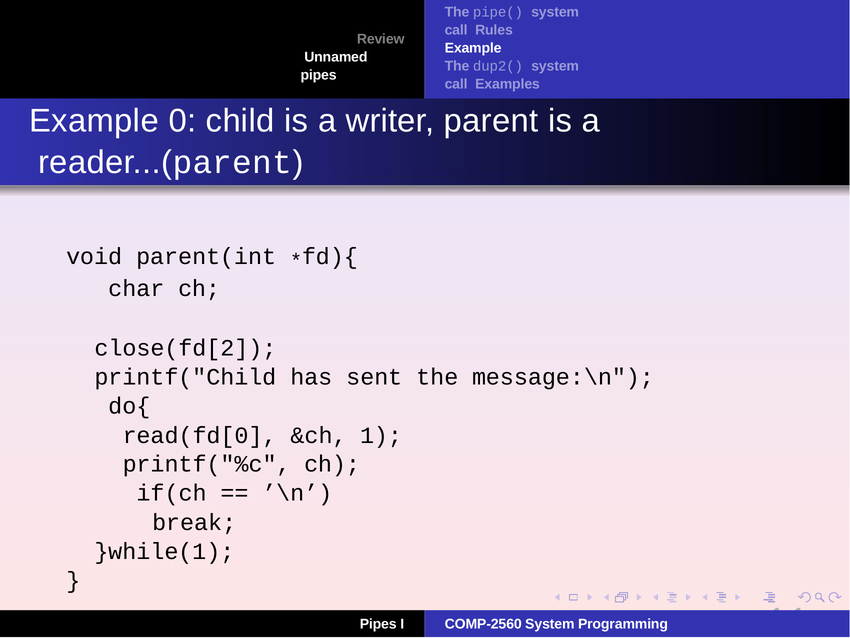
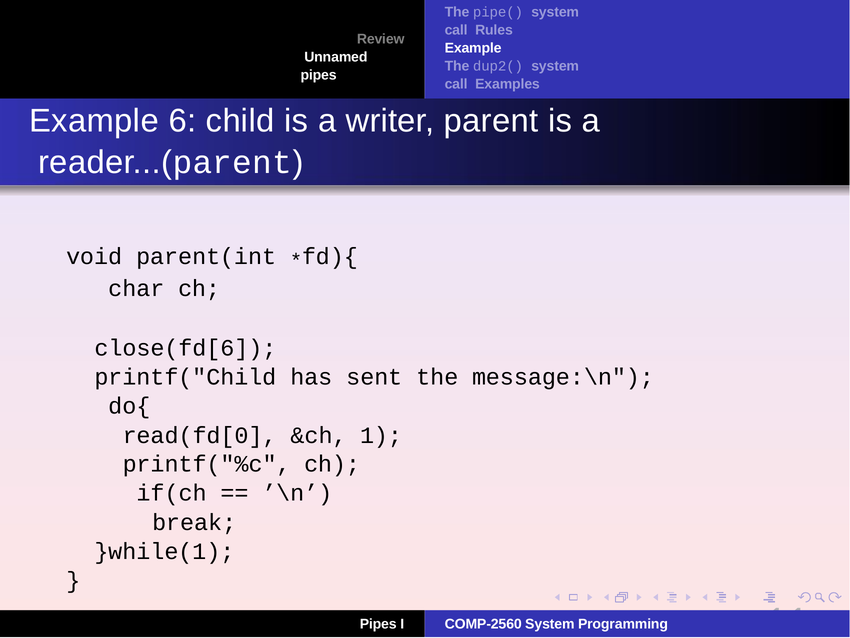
0: 0 -> 6 (182, 121)
close(fd[2: close(fd[2 -> close(fd[6 (185, 348)
